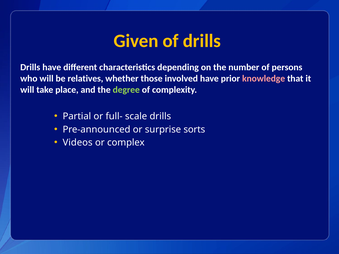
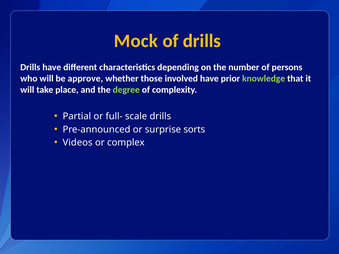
Given: Given -> Mock (136, 41)
relatives: relatives -> approve (85, 79)
knowledge colour: pink -> light green (264, 79)
